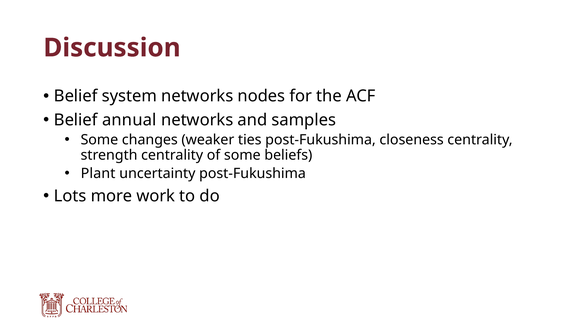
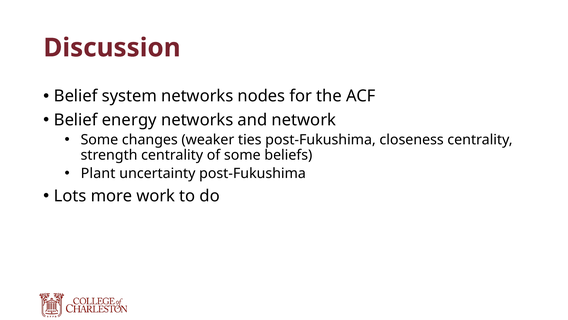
annual: annual -> energy (129, 120)
samples: samples -> network (304, 120)
